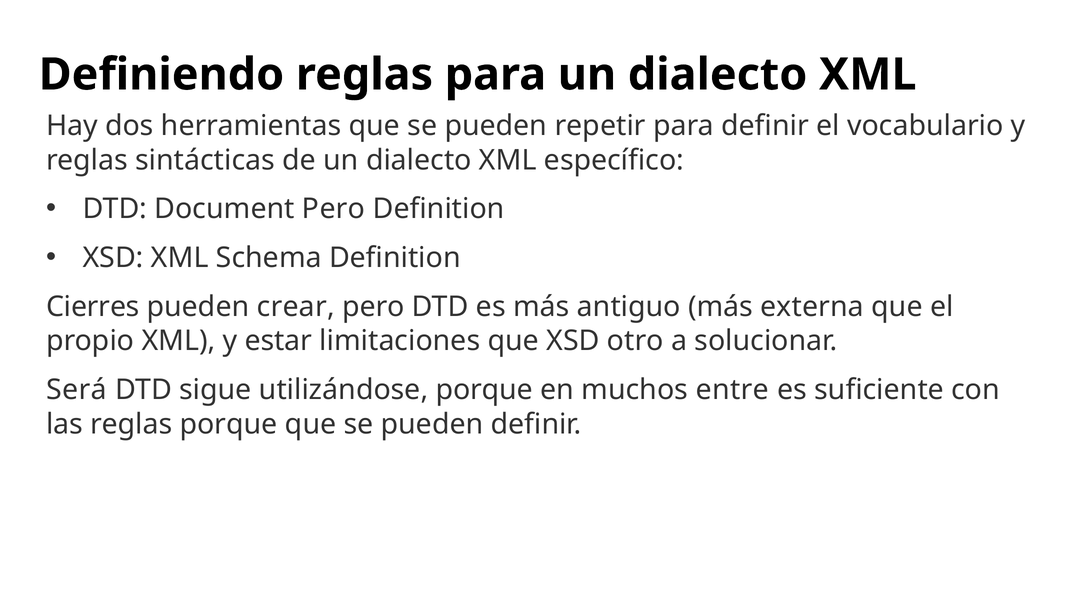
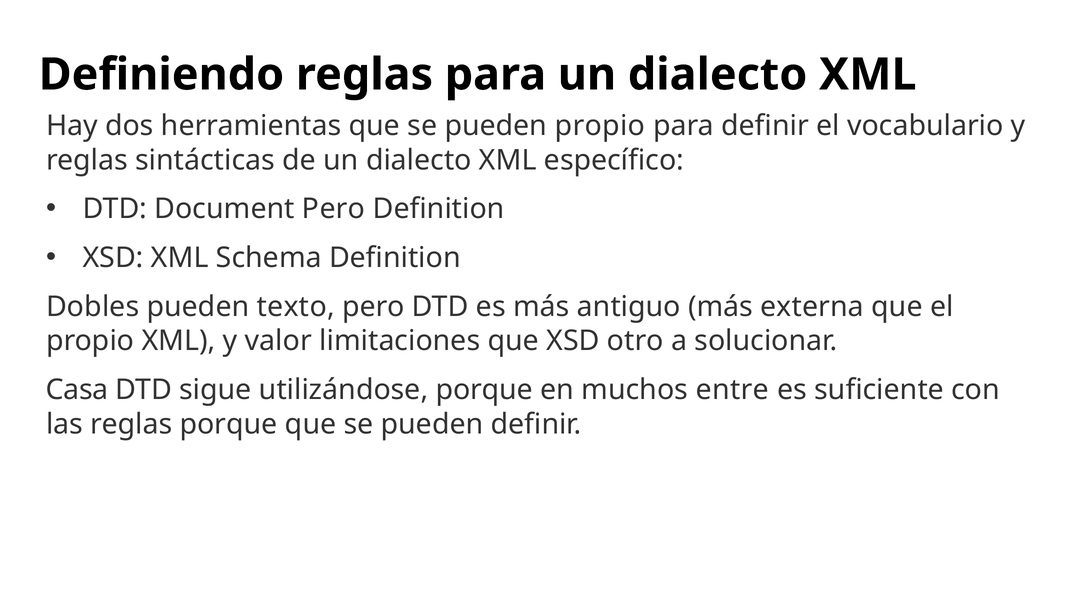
pueden repetir: repetir -> propio (600, 126)
Cierres: Cierres -> Dobles (93, 306)
crear: crear -> texto (296, 306)
estar: estar -> valor (278, 341)
Será: Será -> Casa (77, 389)
